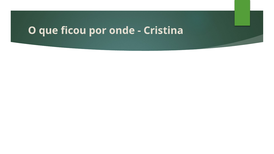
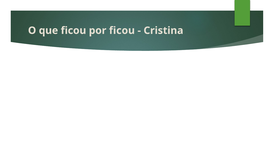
por onde: onde -> ficou (122, 31)
